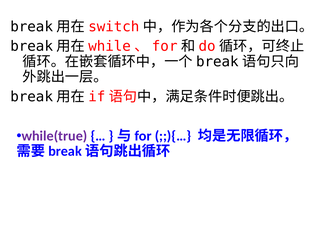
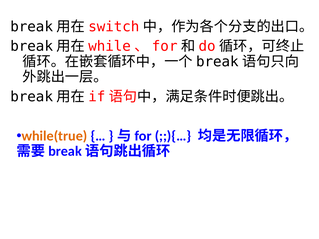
while(true colour: purple -> orange (54, 136)
